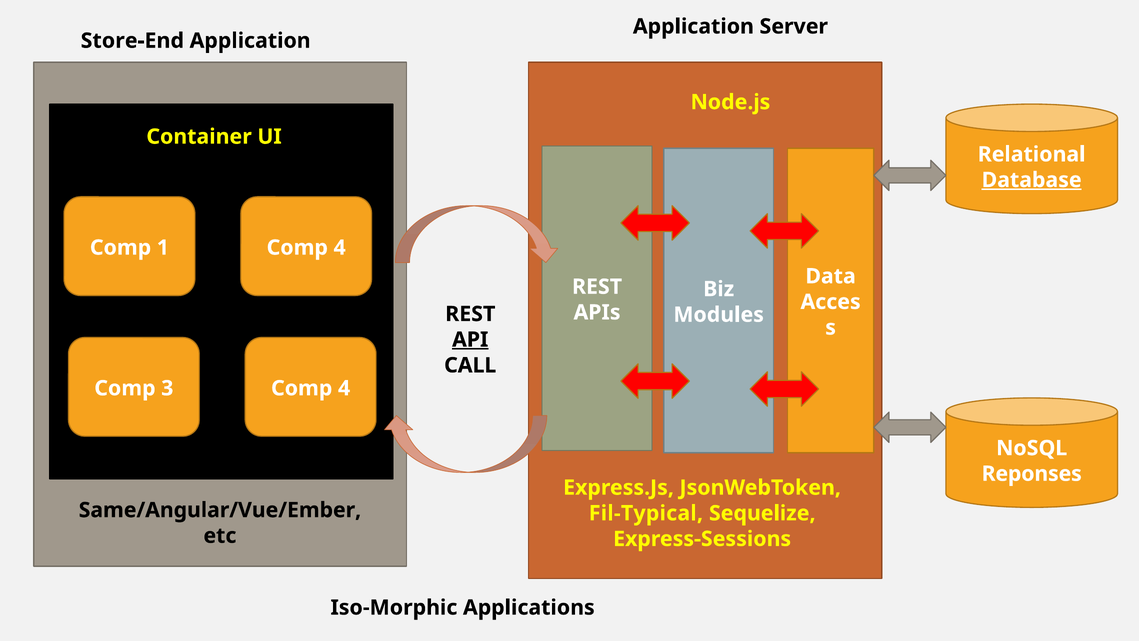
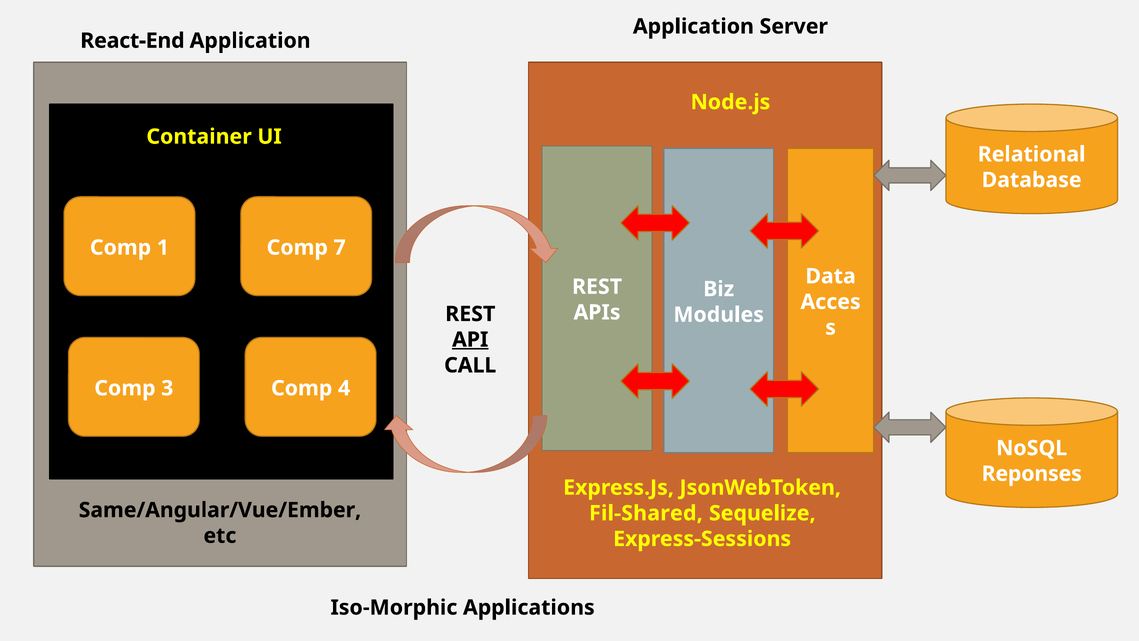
Store-End: Store-End -> React-End (132, 41)
Database underline: present -> none (1032, 180)
1 Comp 4: 4 -> 7 (340, 248)
Fil-Typical: Fil-Typical -> Fil-Shared (646, 513)
